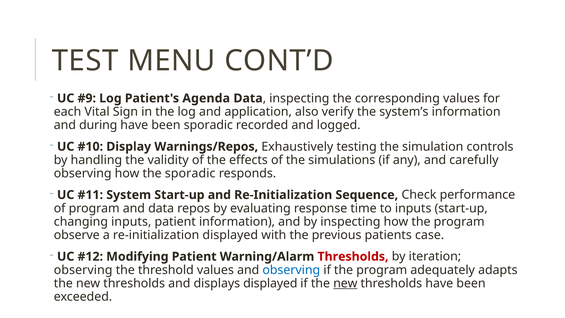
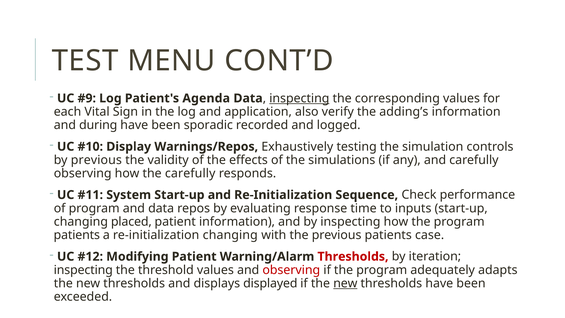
inspecting underline: none -> present (299, 98)
system’s: system’s -> adding’s (404, 112)
by handling: handling -> previous (96, 160)
the sporadic: sporadic -> carefully (190, 173)
changing inputs: inputs -> placed (131, 221)
observe: observe -> patients (77, 235)
re-initialization displayed: displayed -> changing (230, 235)
observing: observing -> inspecting (83, 270)
observing colour: blue -> red (291, 270)
